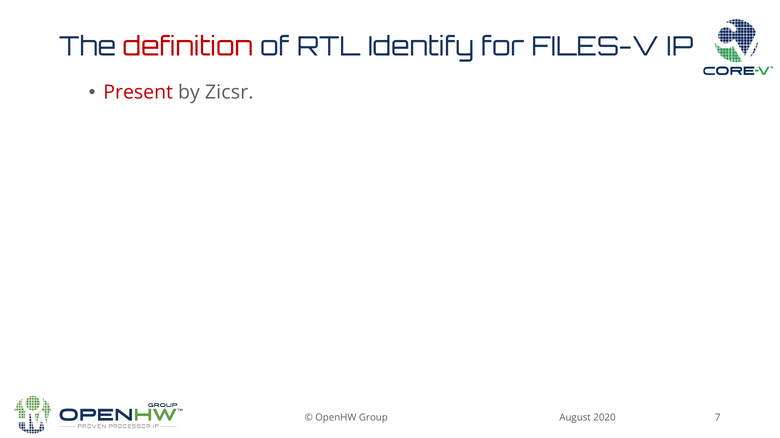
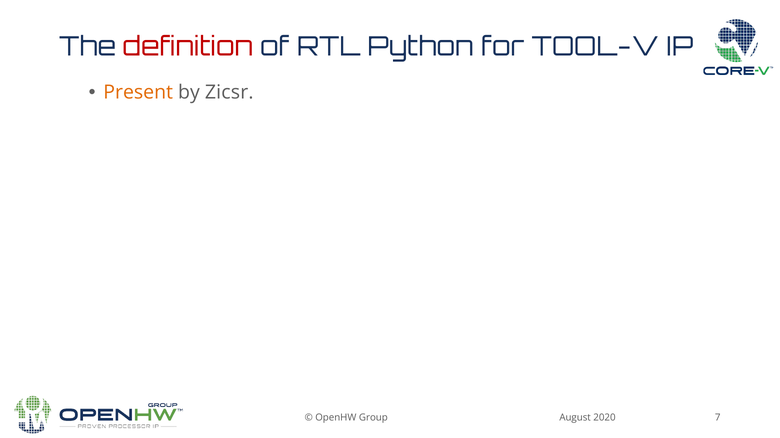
Identify: Identify -> Python (421, 47)
FILES-V: FILES-V -> TOOL-V (595, 47)
Present colour: red -> orange (138, 93)
